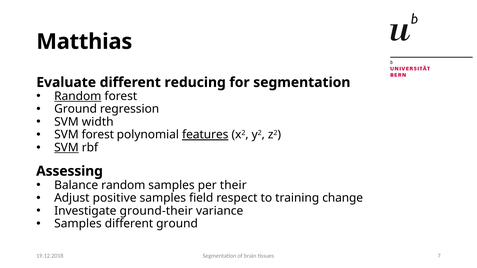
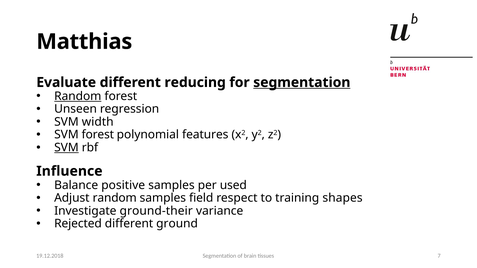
segmentation underline: none -> present (302, 82)
Ground: Ground -> Unseen (76, 109)
features underline: present -> none (205, 135)
Assessing: Assessing -> Influence (69, 171)
Balance random: random -> positive (123, 185)
their: their -> used (233, 185)
Adjust positive: positive -> random (115, 198)
change: change -> shapes (343, 198)
Samples: Samples -> Rejected (78, 224)
